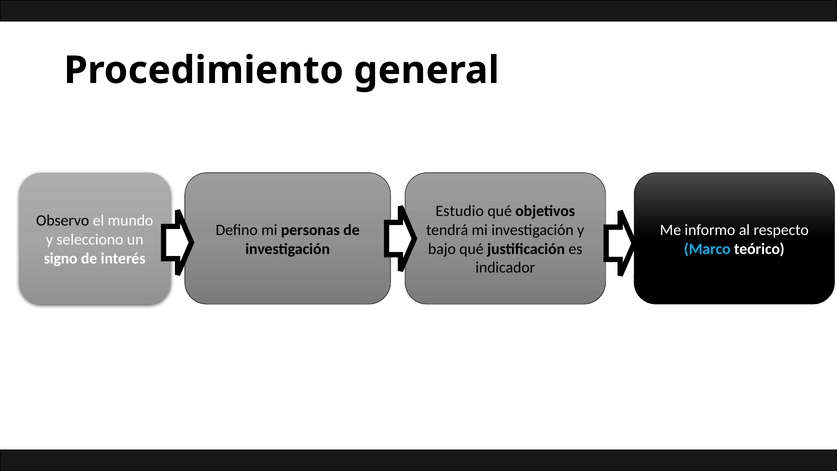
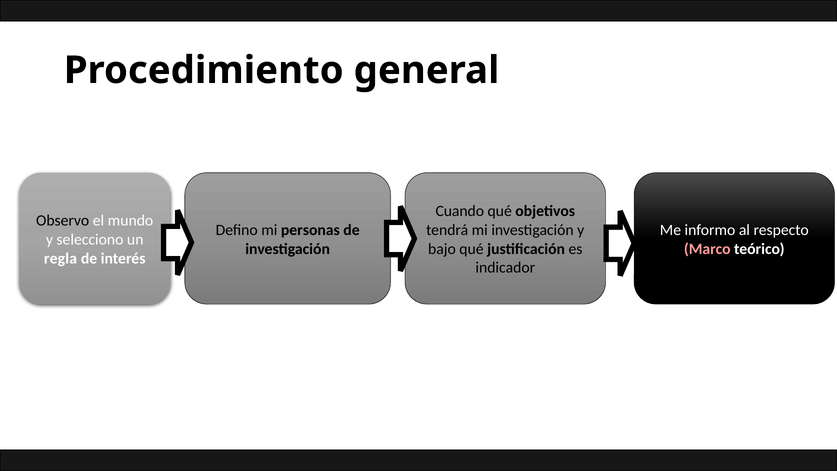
Estudio: Estudio -> Cuando (460, 211)
Marco colour: light blue -> pink (707, 249)
signo: signo -> regla (60, 258)
